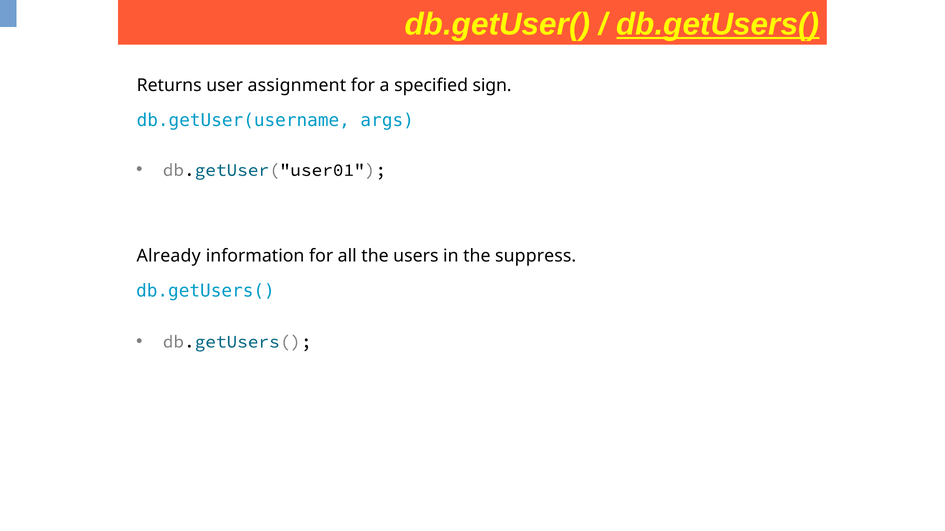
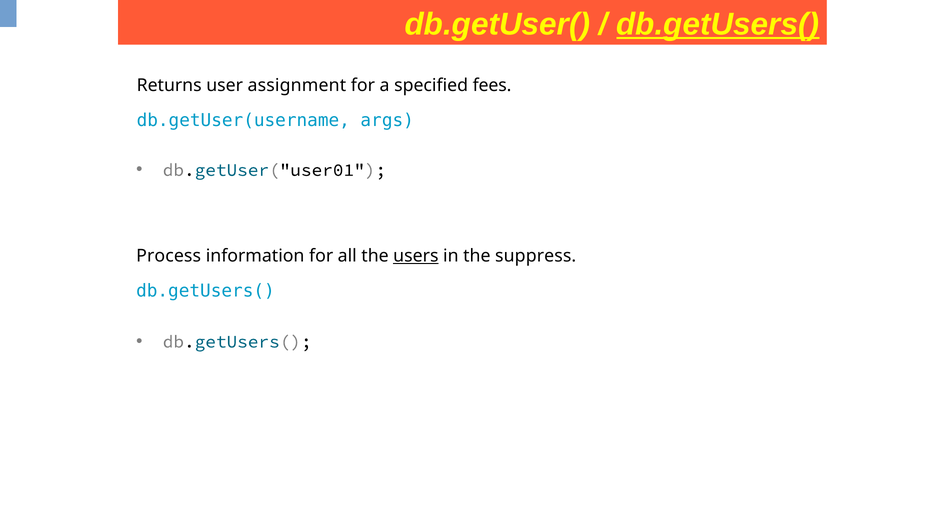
sign: sign -> fees (492, 85)
Already: Already -> Process (169, 256)
users underline: none -> present (416, 256)
